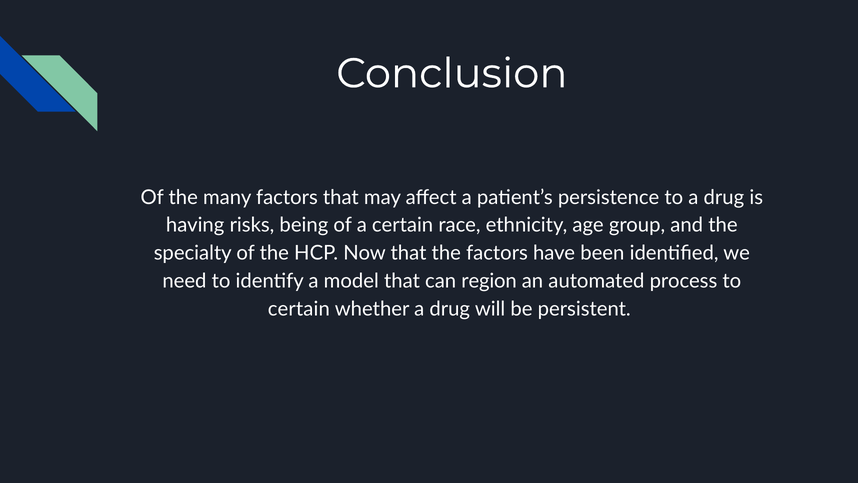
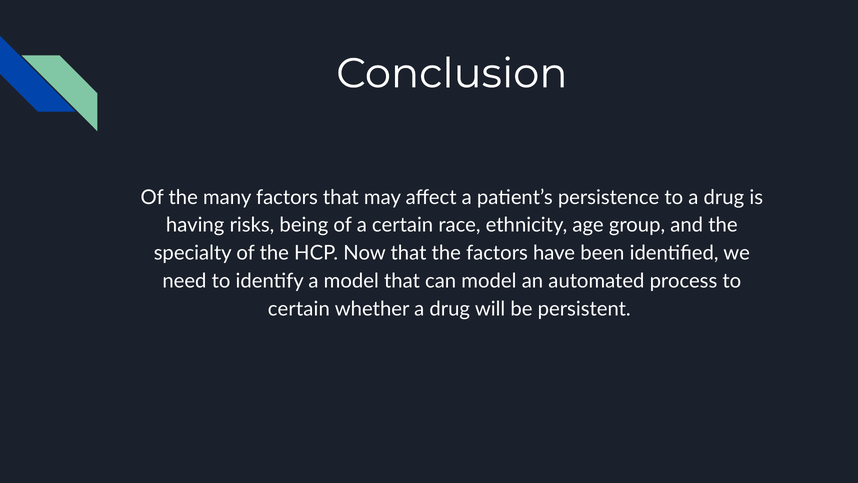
can region: region -> model (489, 281)
